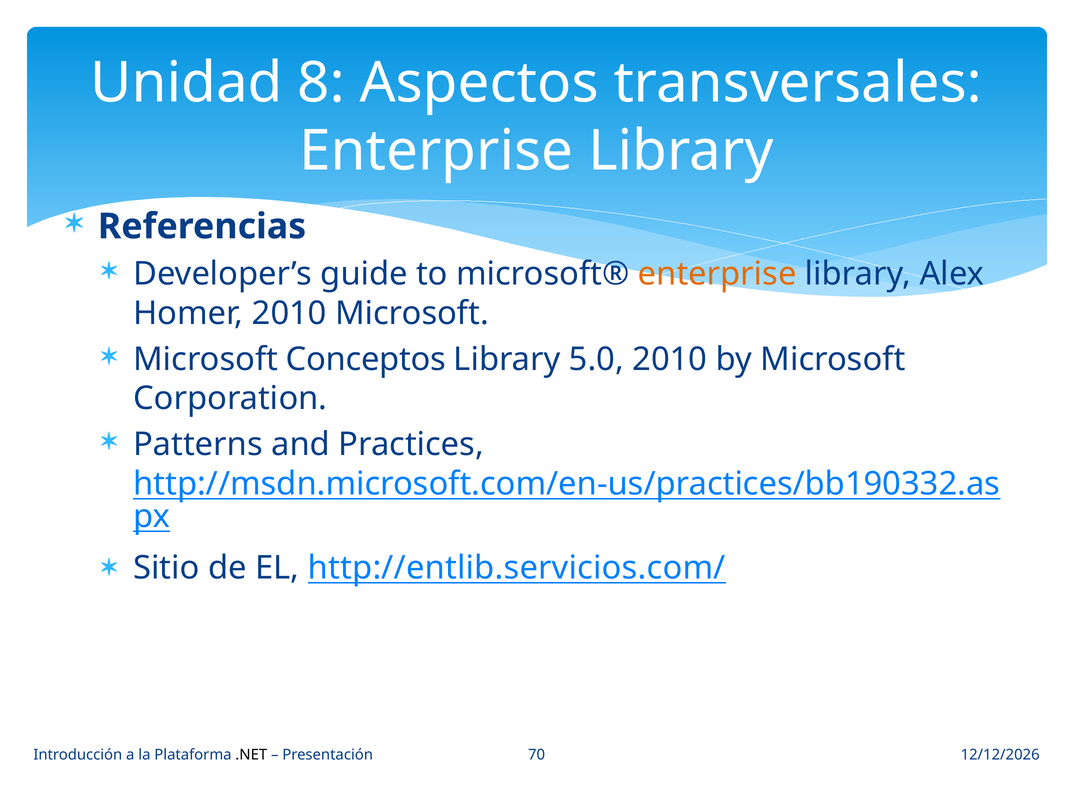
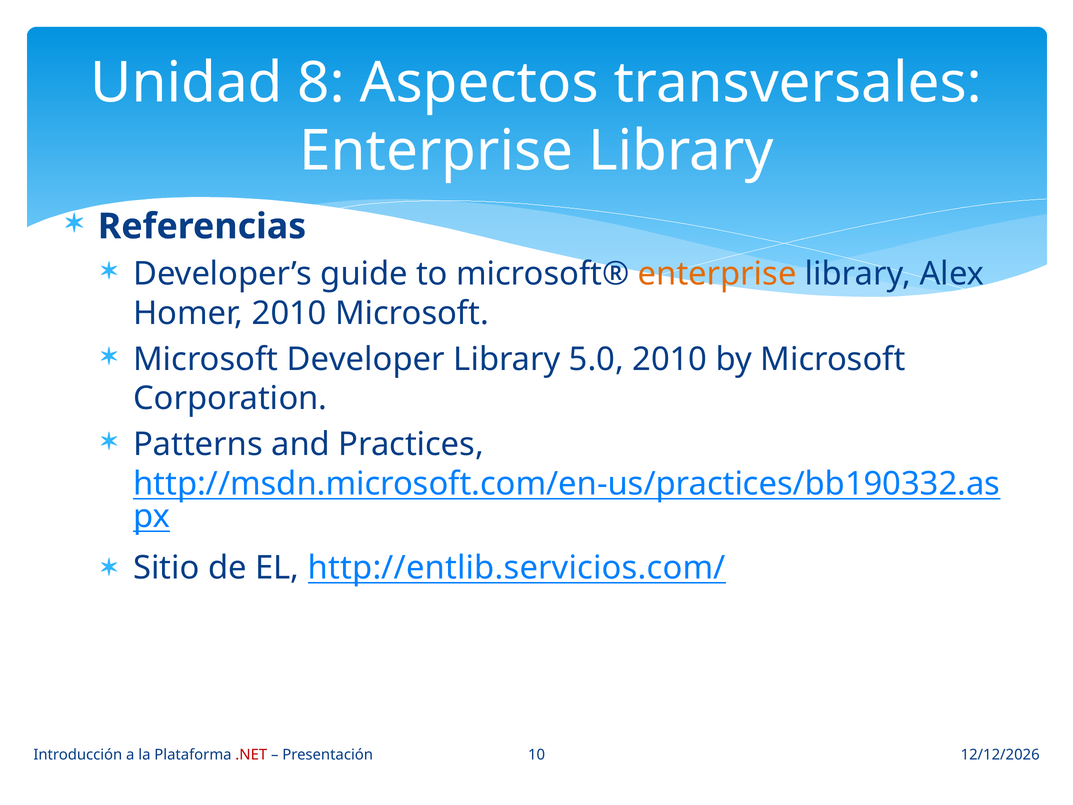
Conceptos: Conceptos -> Developer (366, 359)
.NET colour: black -> red (251, 755)
70: 70 -> 10 (537, 755)
